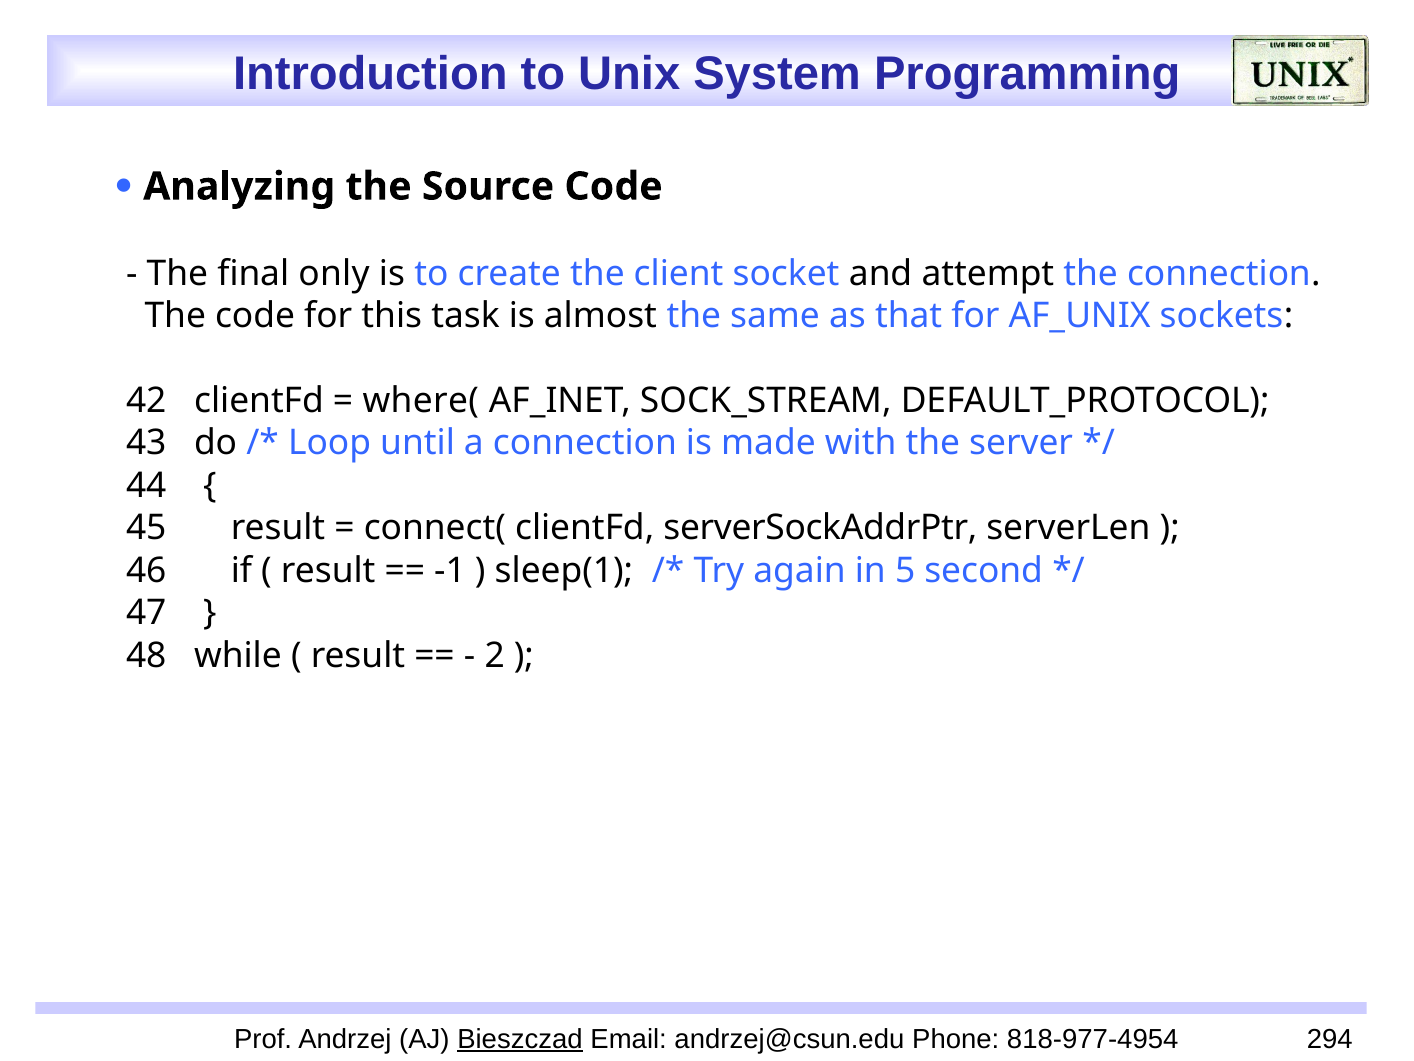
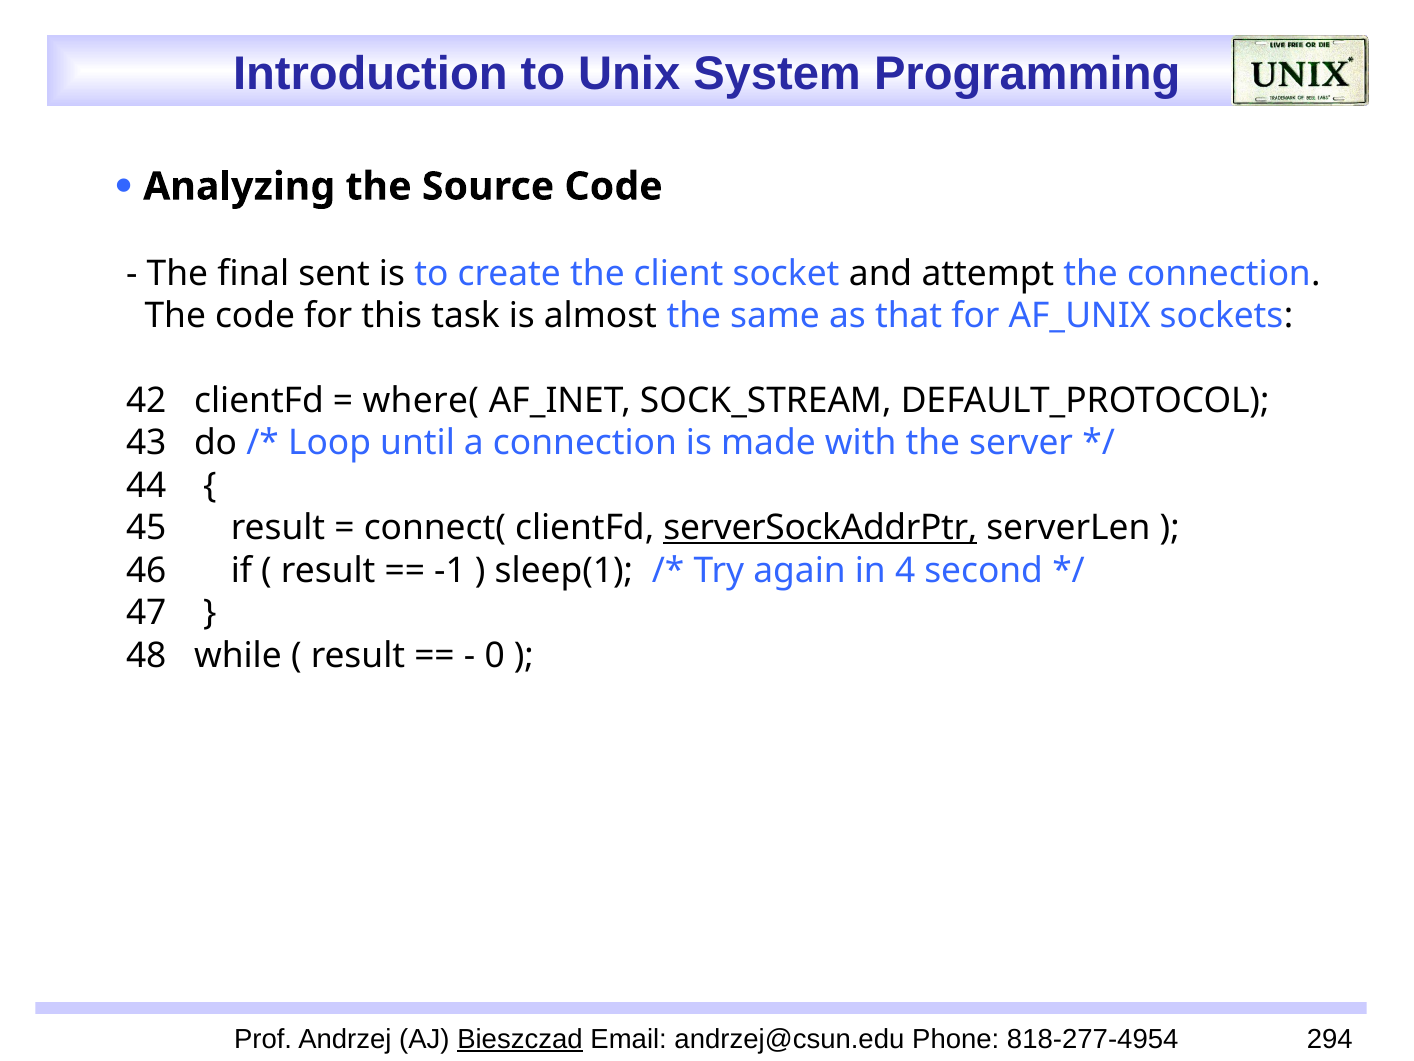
only: only -> sent (334, 273)
serverSockAddrPtr underline: none -> present (820, 528)
5: 5 -> 4 (905, 570)
2: 2 -> 0 (495, 655)
818-977-4954: 818-977-4954 -> 818-277-4954 (1093, 1039)
